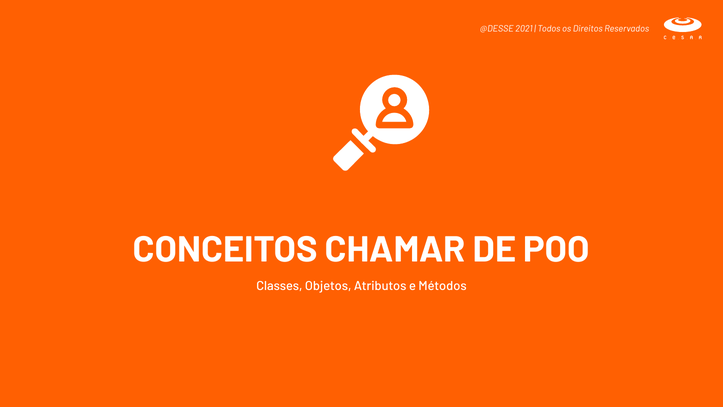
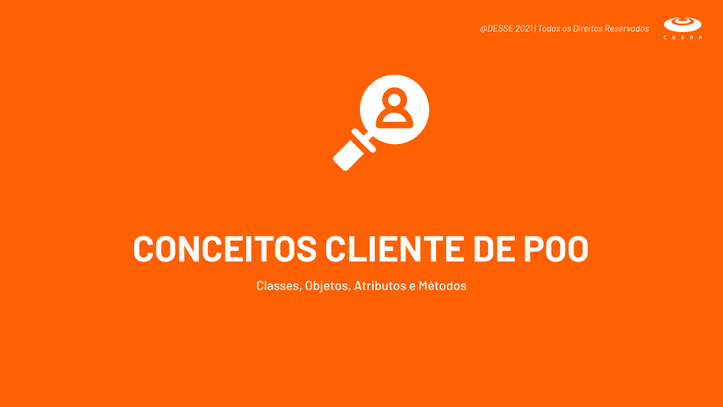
CHAMAR: CHAMAR -> CLIENTE (395, 250)
